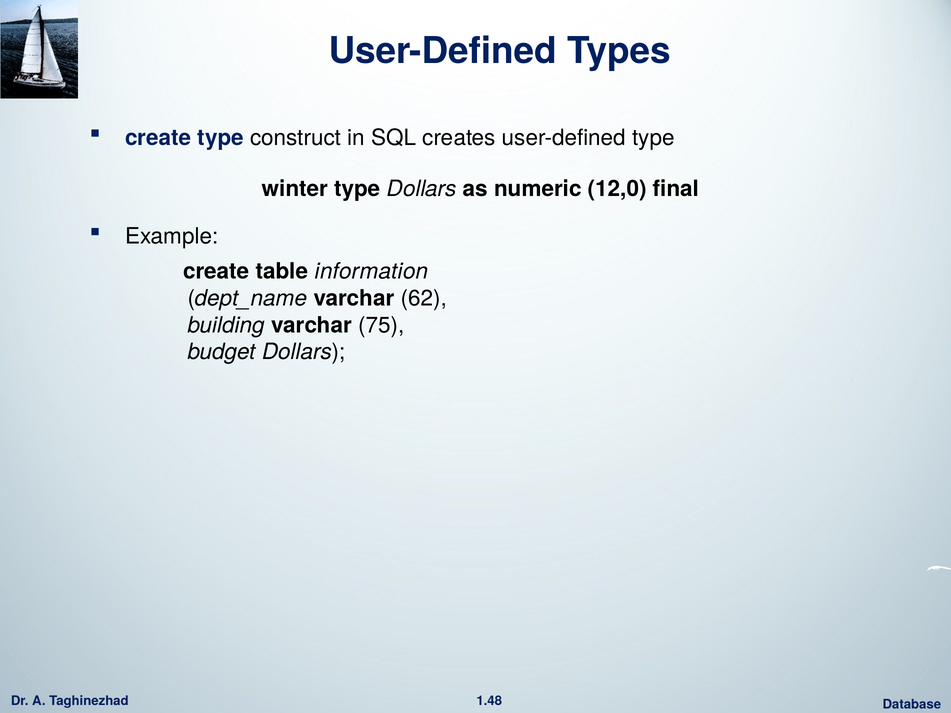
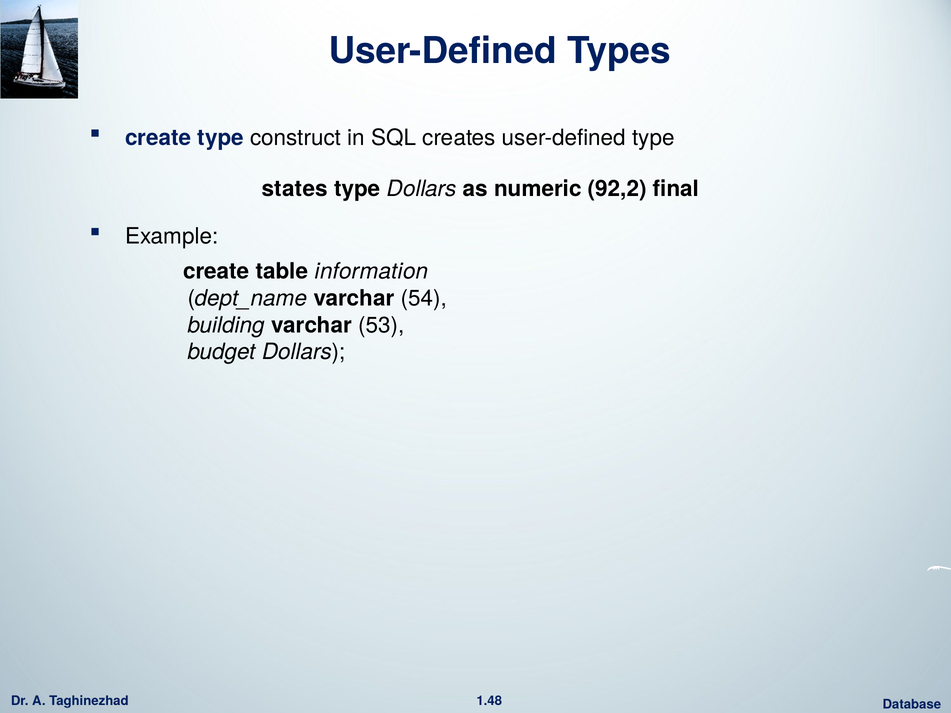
winter: winter -> states (295, 189)
12,0: 12,0 -> 92,2 (617, 189)
62: 62 -> 54 (424, 298)
75: 75 -> 53 (381, 325)
